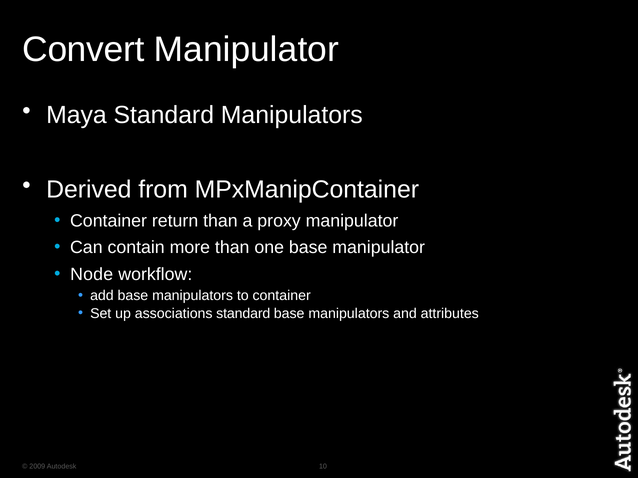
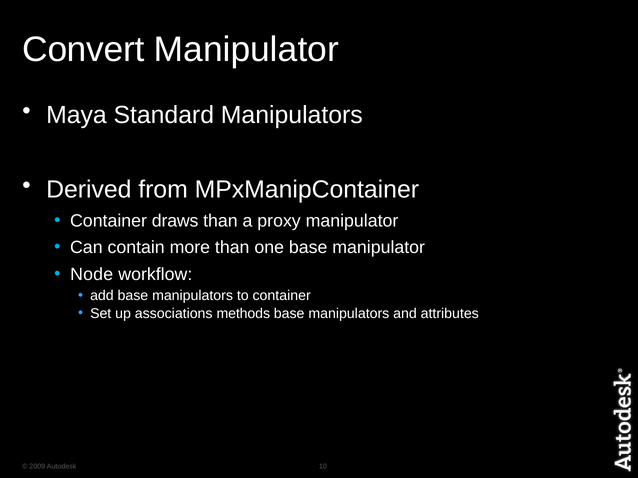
return: return -> draws (175, 221)
associations standard: standard -> methods (243, 314)
